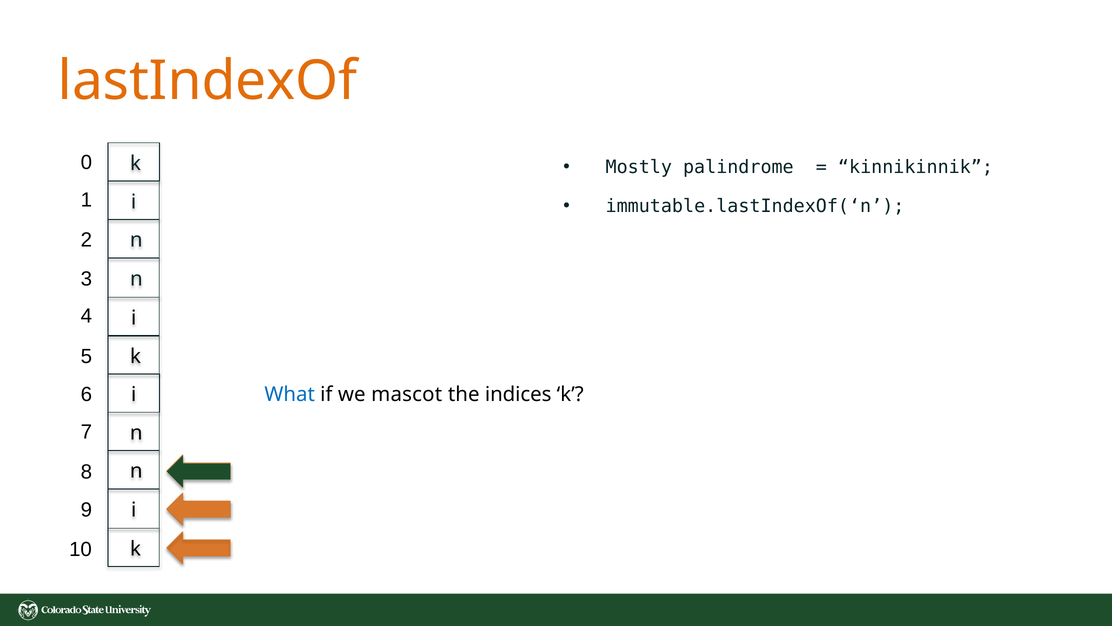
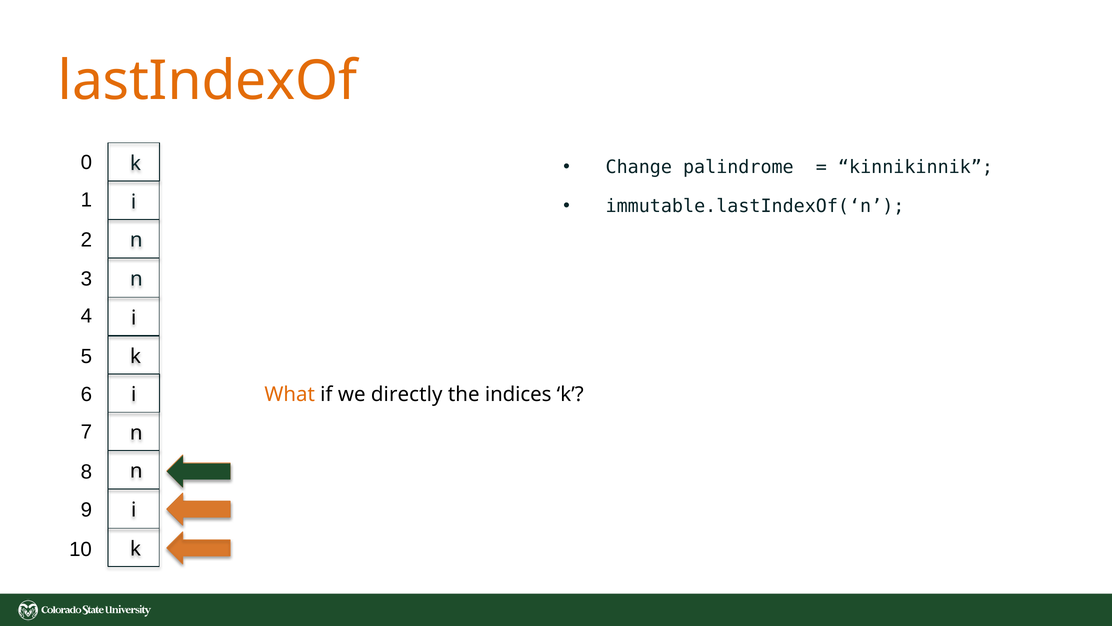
Mostly: Mostly -> Change (639, 167)
What colour: blue -> orange (290, 394)
mascot: mascot -> directly (407, 394)
